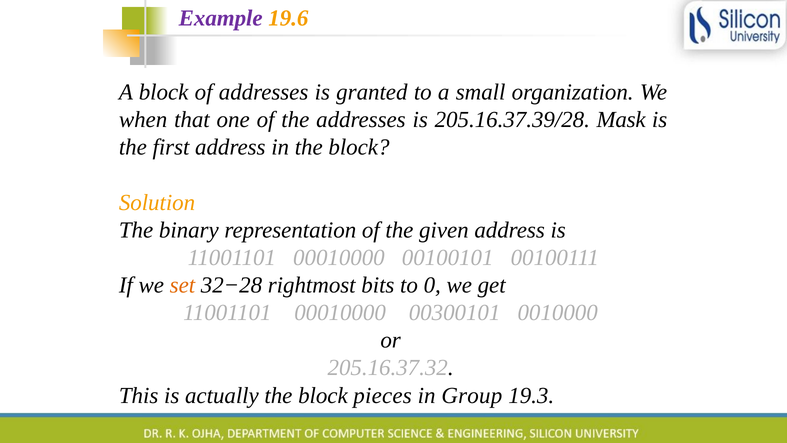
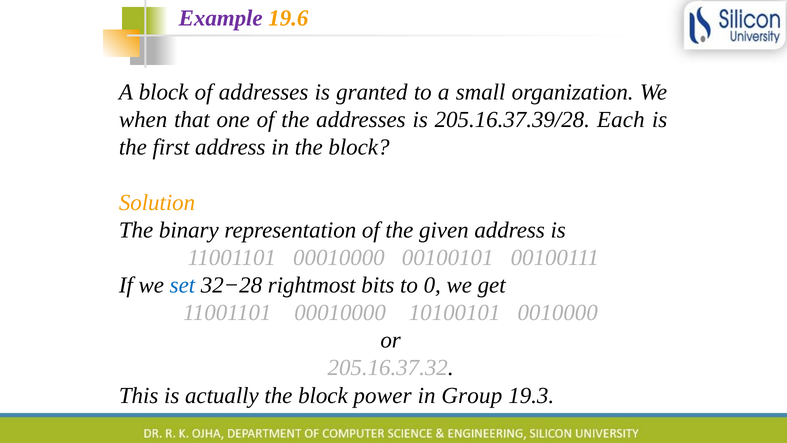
Mask: Mask -> Each (621, 120)
set colour: orange -> blue (182, 285)
00300101: 00300101 -> 10100101 (455, 313)
pieces: pieces -> power (383, 395)
